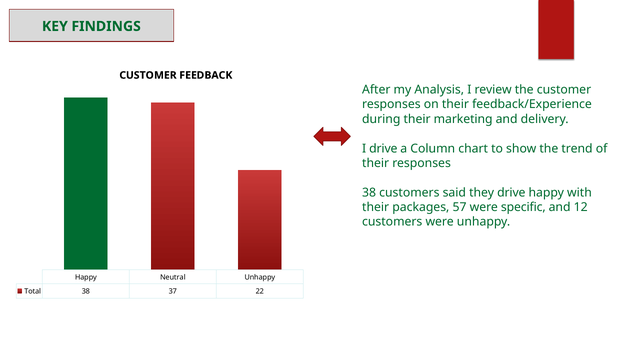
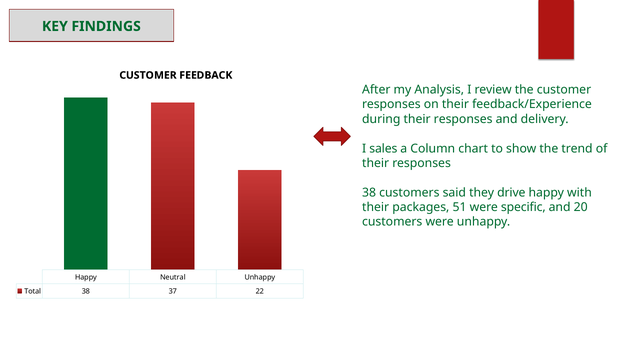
during their marketing: marketing -> responses (463, 119)
I drive: drive -> sales (383, 148)
57: 57 -> 51 (460, 207)
12: 12 -> 20 (581, 207)
